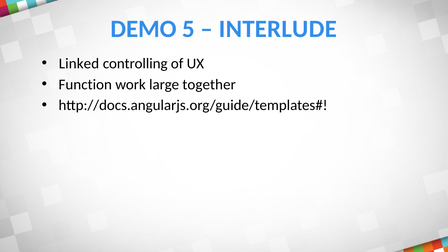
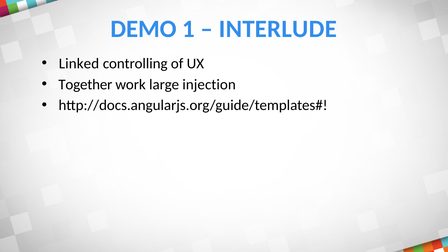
5: 5 -> 1 (189, 29)
Function: Function -> Together (85, 84)
together: together -> injection (209, 84)
